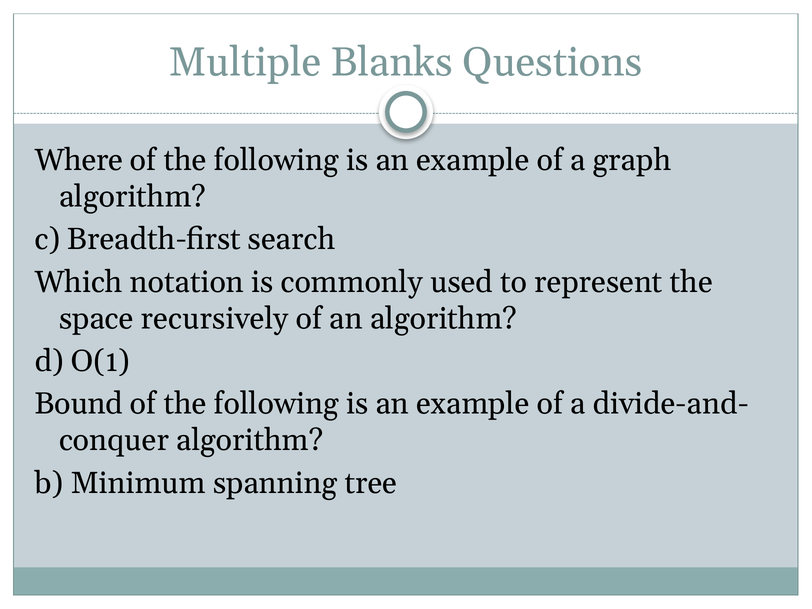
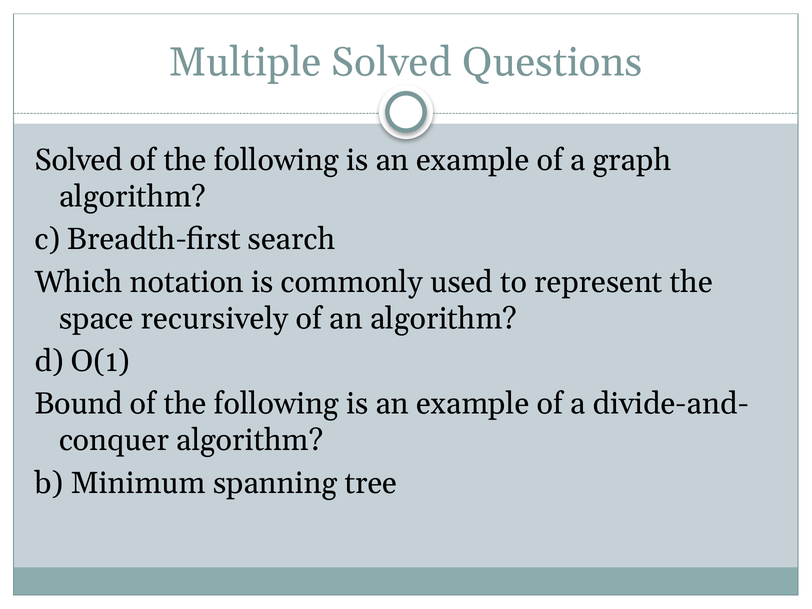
Multiple Blanks: Blanks -> Solved (392, 62)
Where: Where -> Solved (79, 160)
